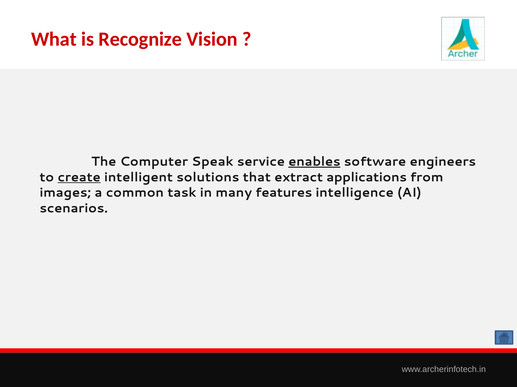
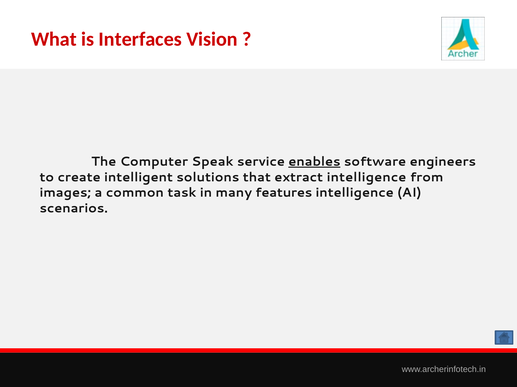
Recognize: Recognize -> Interfaces (140, 39)
create underline: present -> none (79, 177)
extract applications: applications -> intelligence (366, 177)
